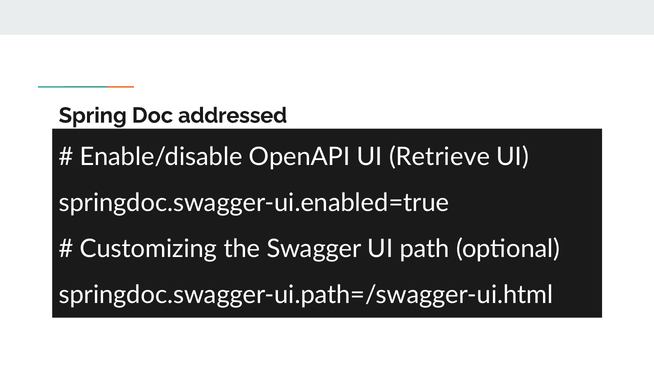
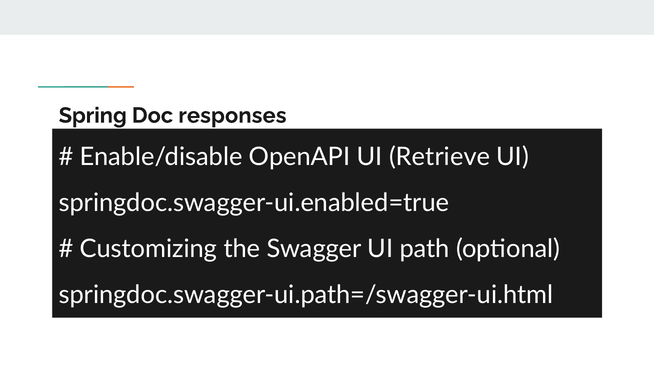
addressed: addressed -> responses (232, 115)
